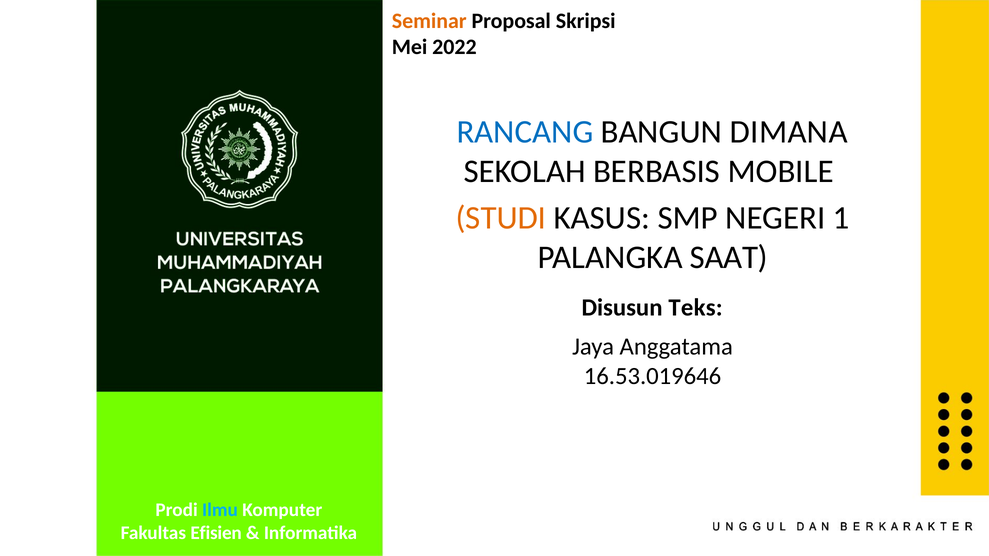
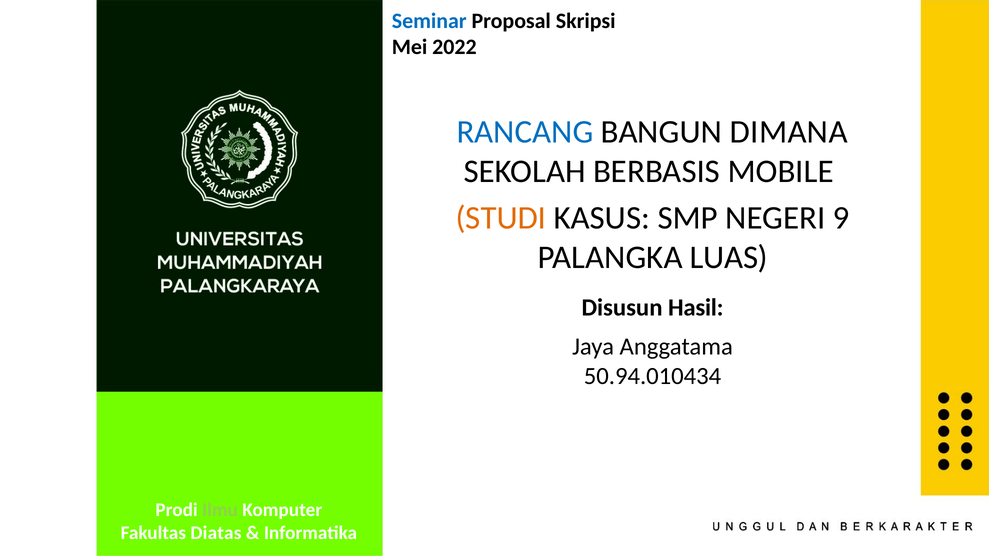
Seminar colour: orange -> blue (429, 21)
1: 1 -> 9 (841, 218)
SAAT: SAAT -> LUAS (729, 257)
Teks: Teks -> Hasil (696, 308)
16.53.019646: 16.53.019646 -> 50.94.010434 (653, 376)
Ilmu colour: light blue -> light green (220, 510)
Efisien: Efisien -> Diatas (216, 533)
